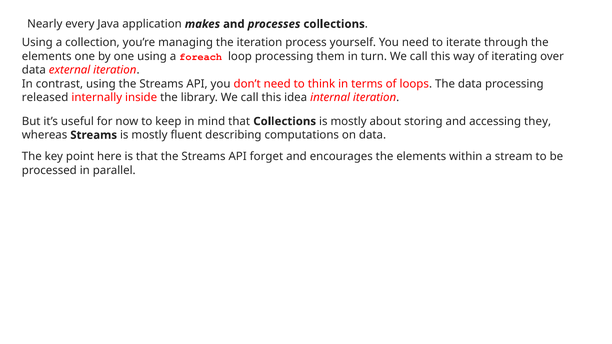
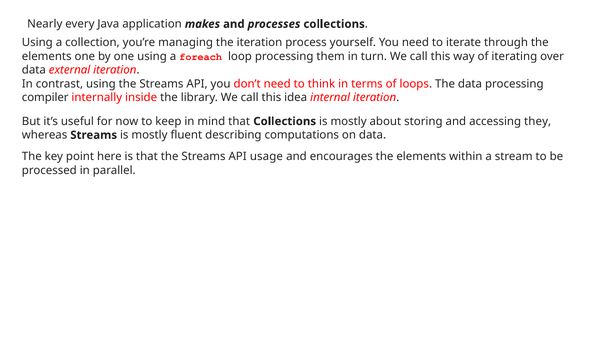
released: released -> compiler (45, 98)
forget: forget -> usage (266, 157)
